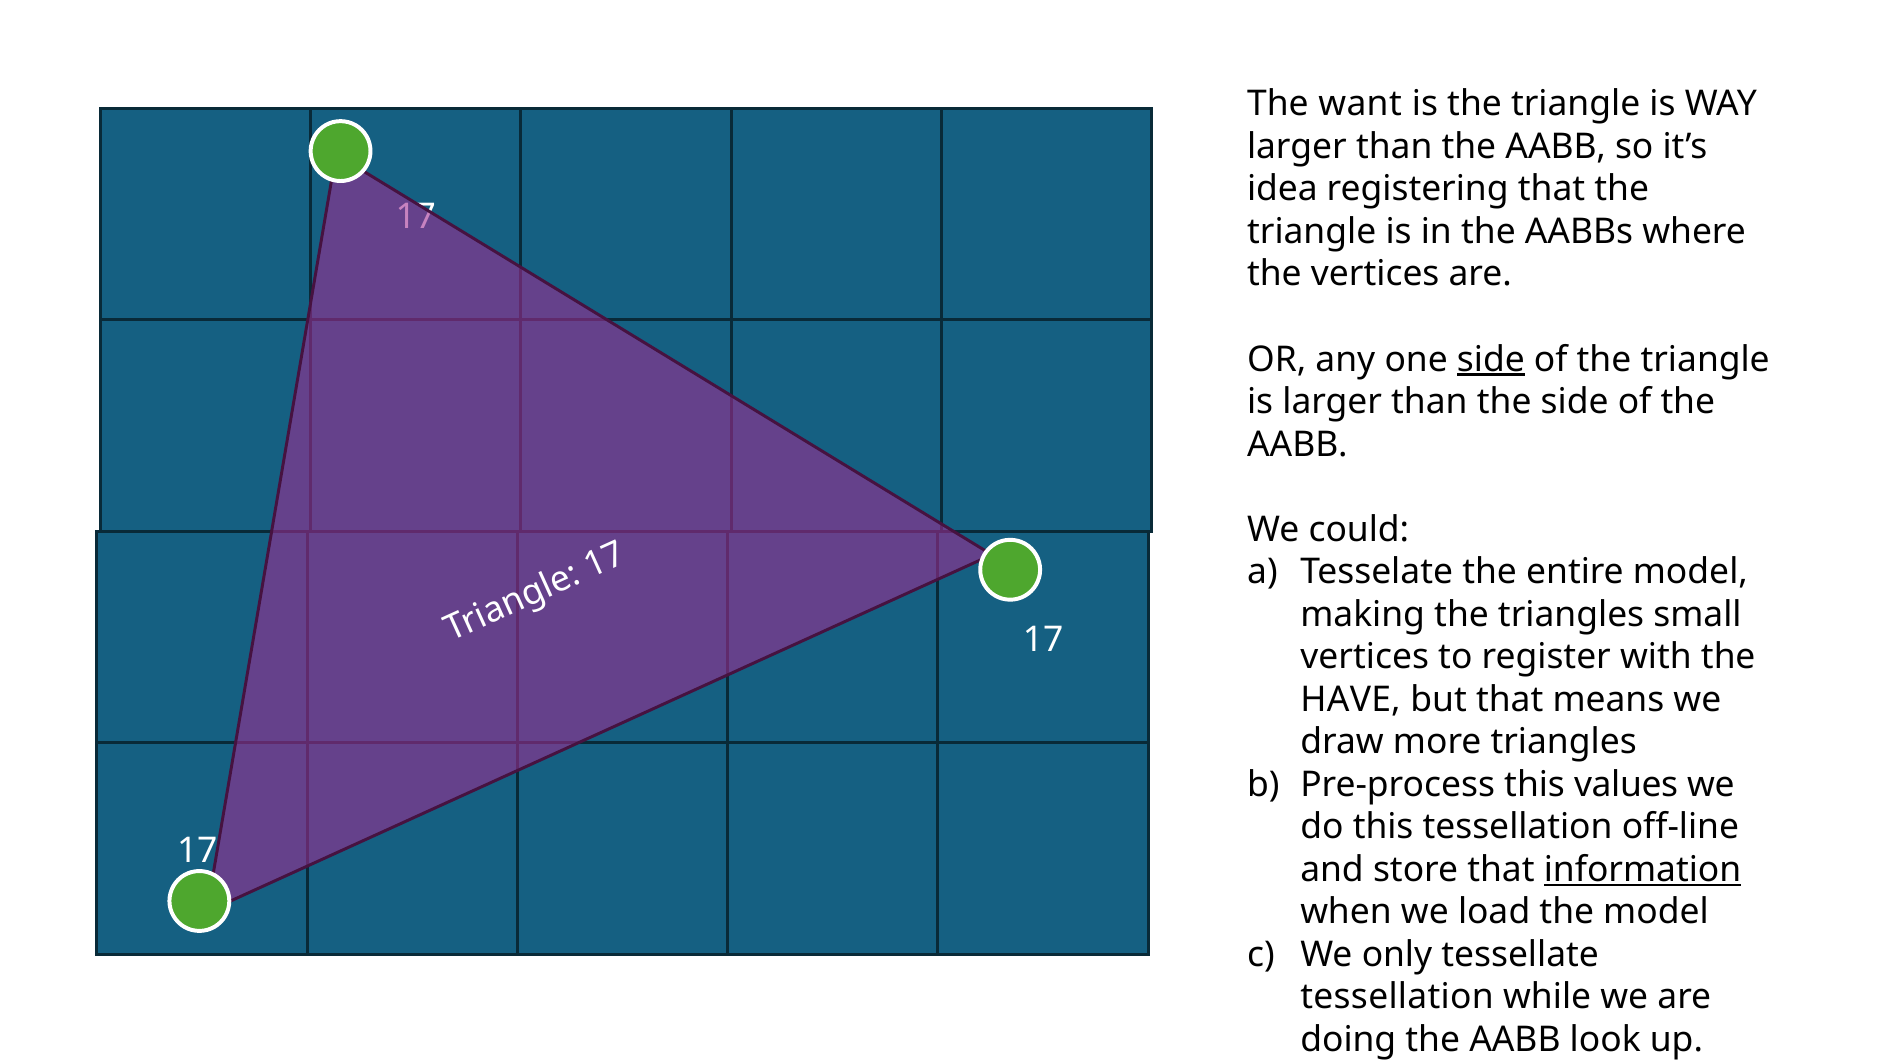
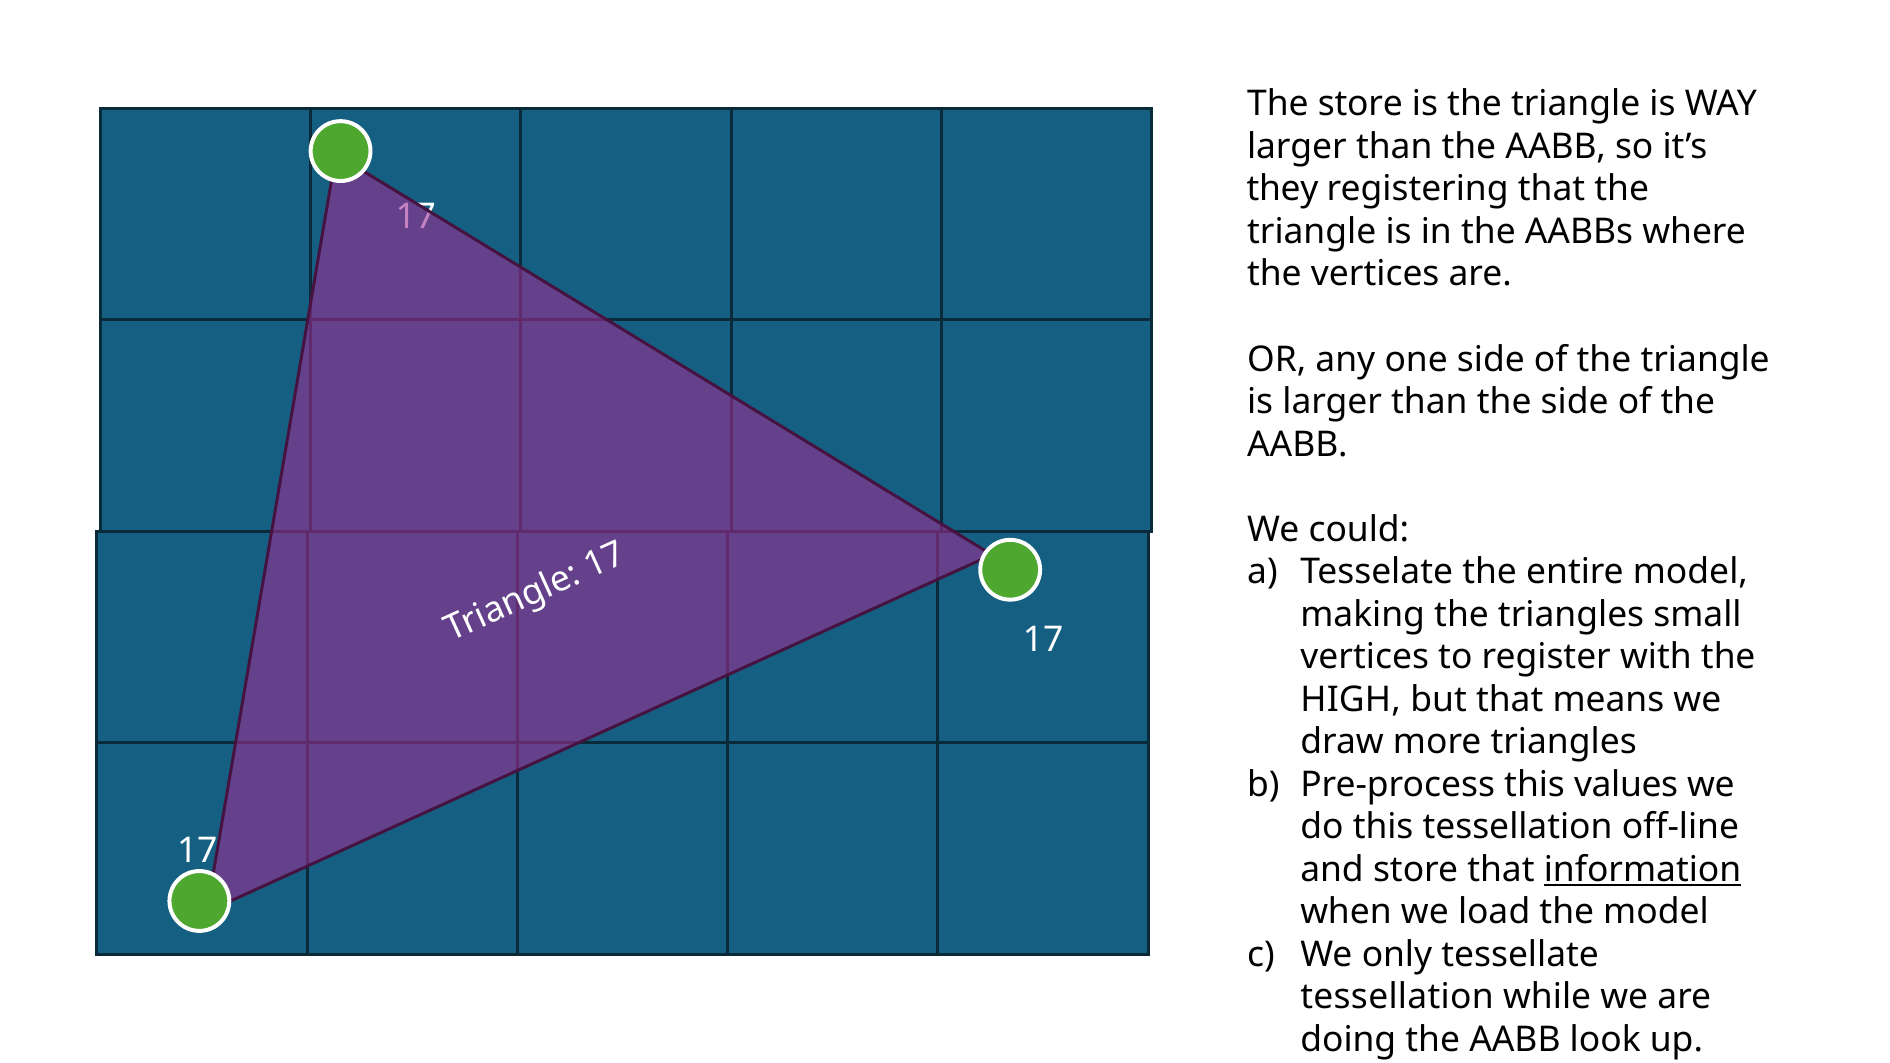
The want: want -> store (1360, 104)
idea: idea -> they (1283, 189)
side underline: present -> none (1491, 359)
HAVE: HAVE -> HIGH (1351, 700)
